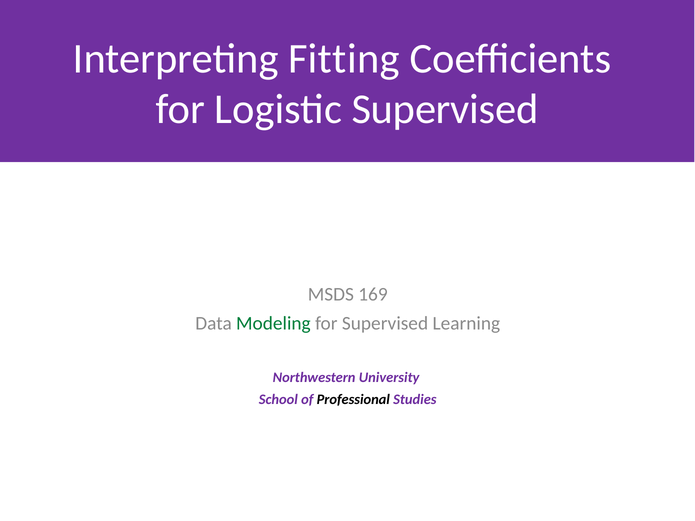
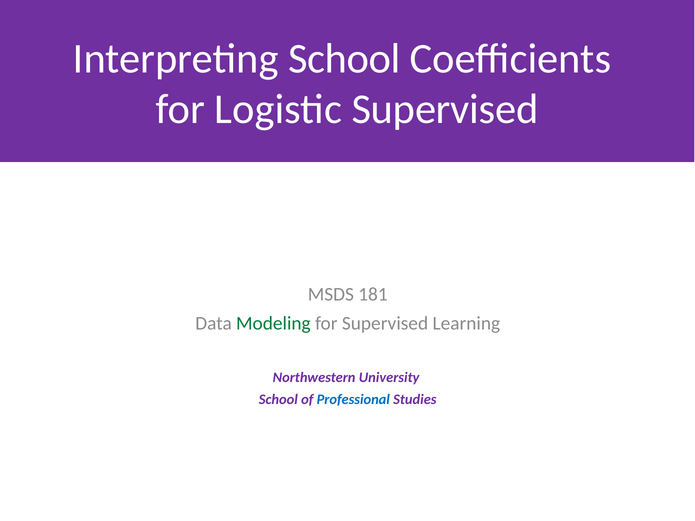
Interpreting Fitting: Fitting -> School (344, 59)
169: 169 -> 181 (373, 294)
Professional colour: black -> blue (353, 400)
